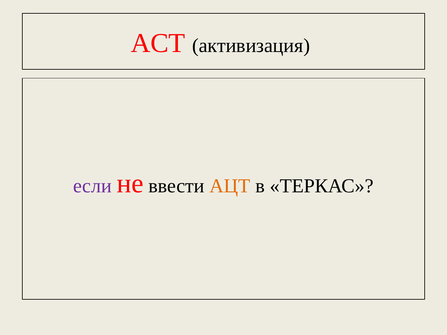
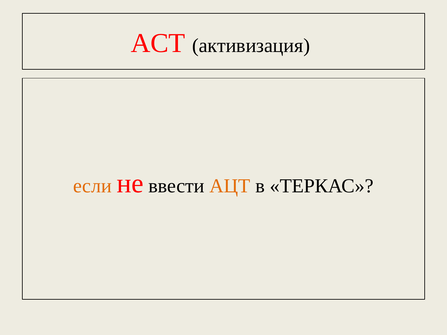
если colour: purple -> orange (92, 186)
